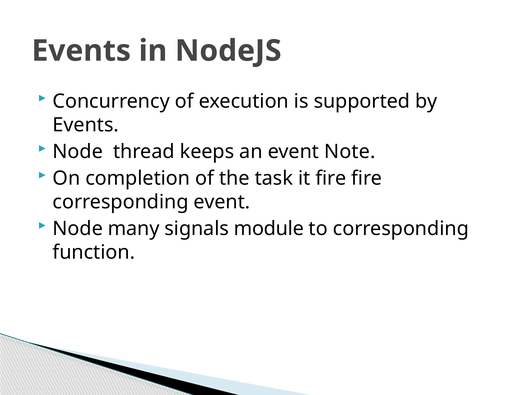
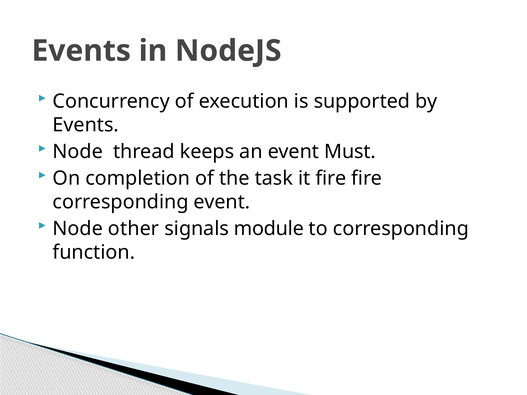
Note: Note -> Must (350, 152)
many: many -> other (134, 229)
